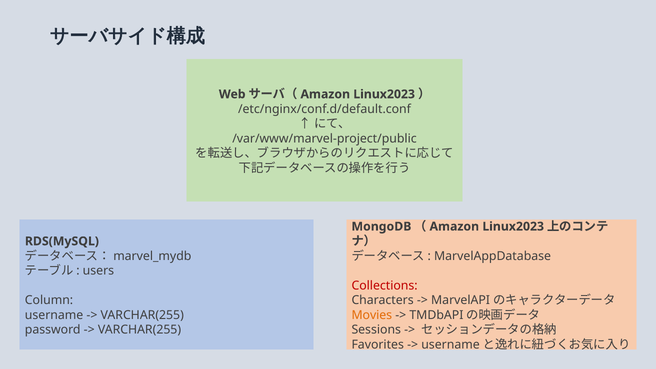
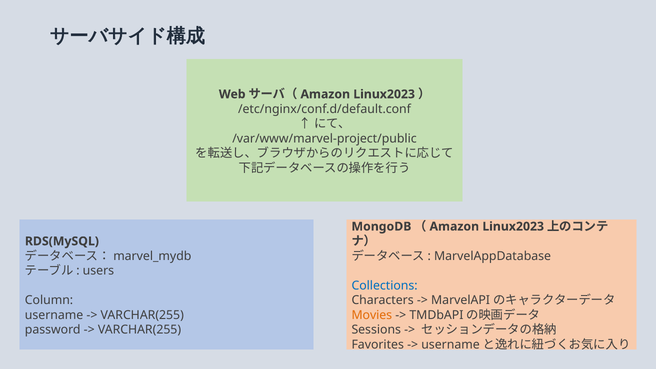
Collections colour: red -> blue (385, 286)
